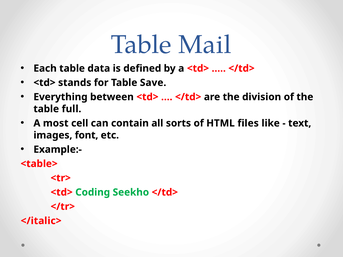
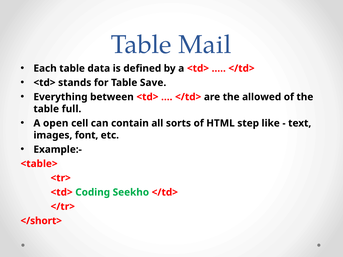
division: division -> allowed (262, 97)
most: most -> open (56, 123)
files: files -> step (248, 123)
</italic>: </italic> -> </short> (41, 221)
